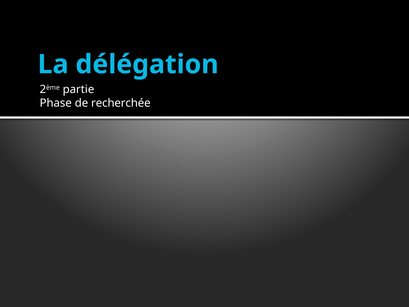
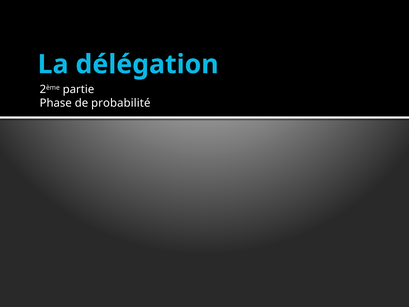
recherchée: recherchée -> probabilité (121, 103)
